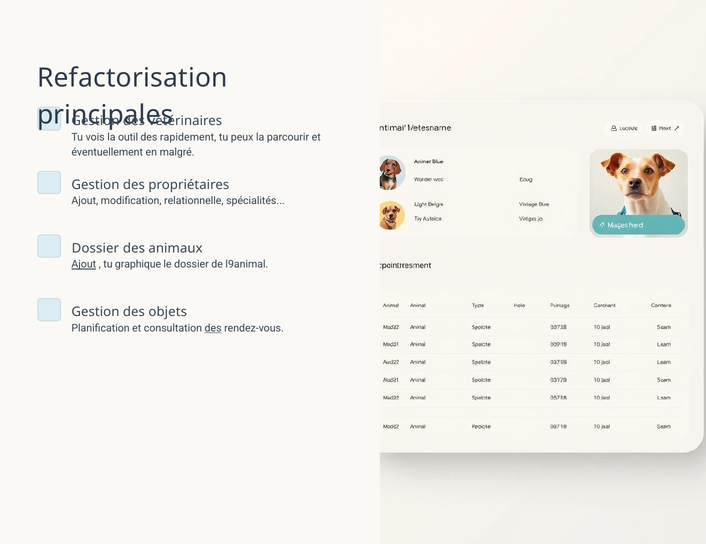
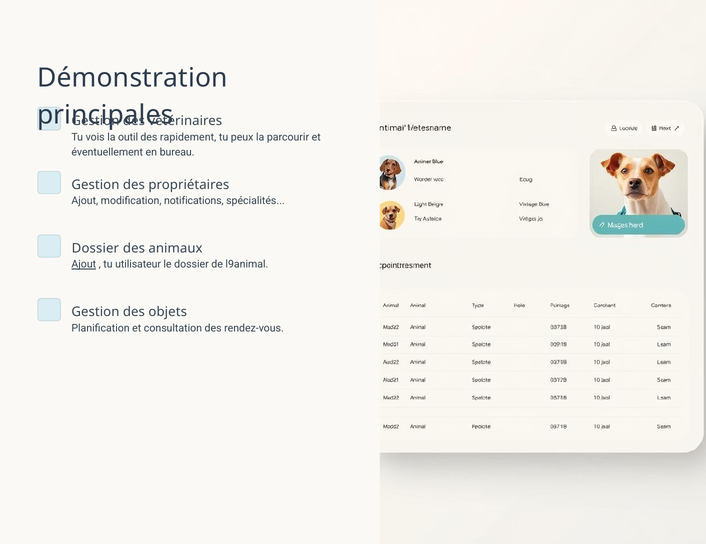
Refactorisation: Refactorisation -> Démonstration (132, 78)
malgré: malgré -> bureau (177, 152)
relationnelle: relationnelle -> notifications (194, 201)
graphique: graphique -> utilisateur (138, 264)
des underline: present -> none (213, 328)
